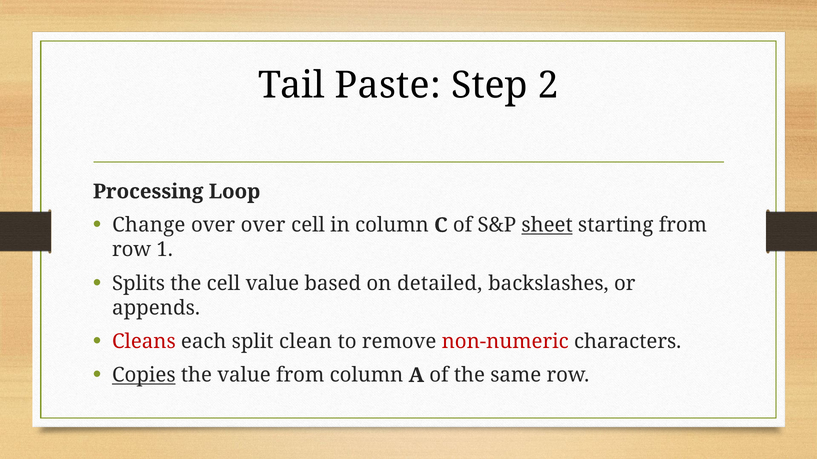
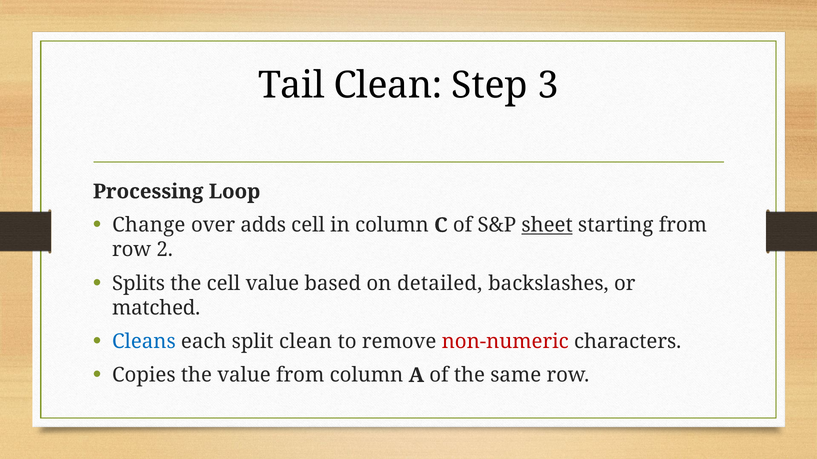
Tail Paste: Paste -> Clean (388, 85)
2: 2 -> 3 (548, 85)
over over: over -> adds (263, 225)
1: 1 -> 2 (165, 250)
appends: appends -> matched (156, 308)
Cleans colour: red -> blue (144, 342)
Copies underline: present -> none (144, 376)
